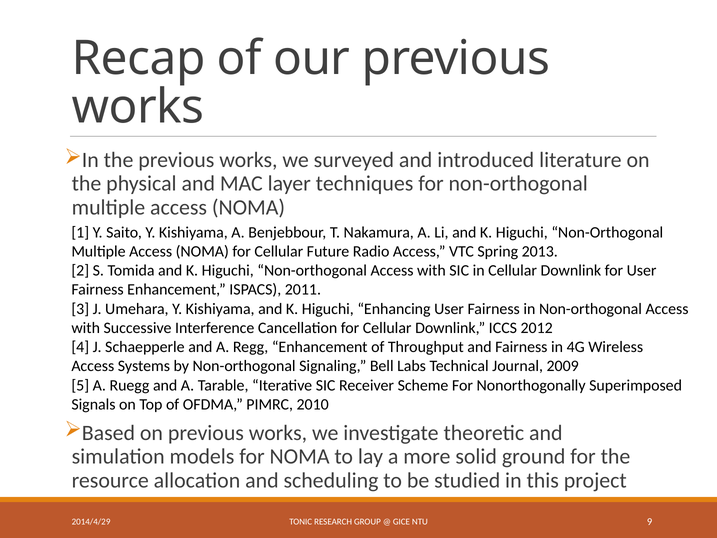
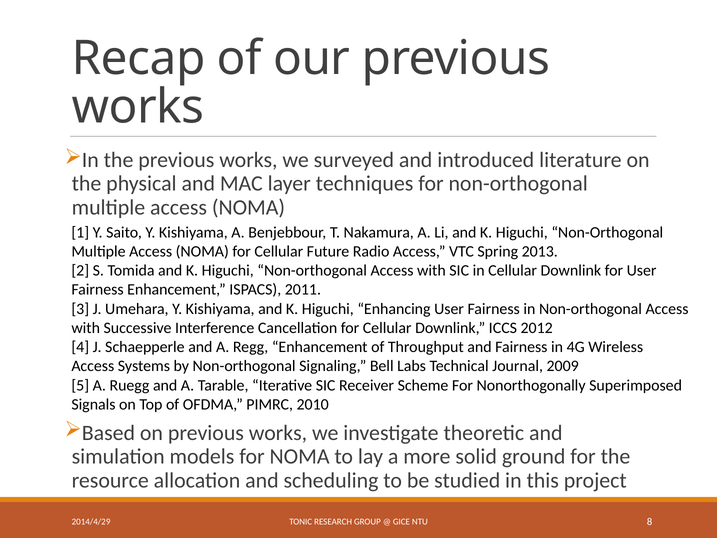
9: 9 -> 8 (650, 521)
